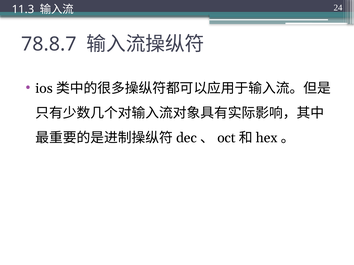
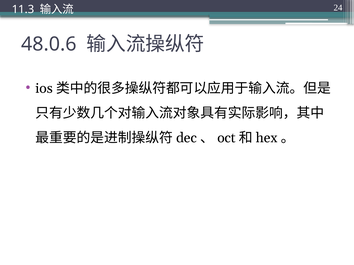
78.8.7: 78.8.7 -> 48.0.6 (49, 44)
